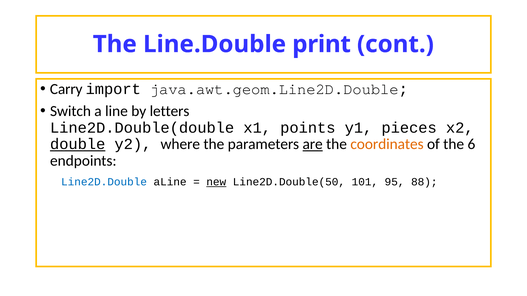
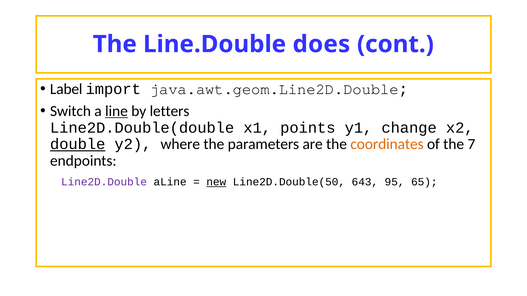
print: print -> does (321, 44)
Carry: Carry -> Label (66, 89)
line underline: none -> present (116, 111)
pieces: pieces -> change (409, 128)
are underline: present -> none (313, 144)
6: 6 -> 7 (471, 144)
Line2D.Double colour: blue -> purple (104, 182)
101: 101 -> 643 (365, 182)
88: 88 -> 65 (424, 182)
